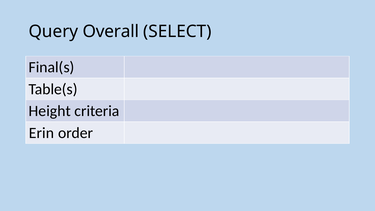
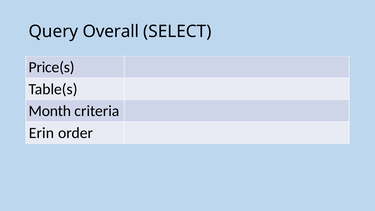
Final(s: Final(s -> Price(s (52, 67)
Height: Height -> Month (50, 111)
